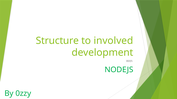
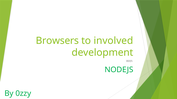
Structure: Structure -> Browsers (57, 41)
